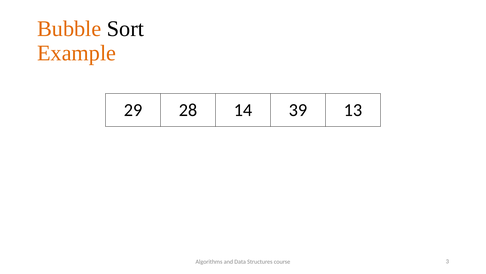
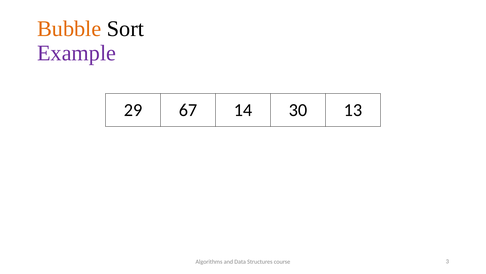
Example colour: orange -> purple (77, 53)
28: 28 -> 67 (188, 110)
39: 39 -> 30 (298, 110)
